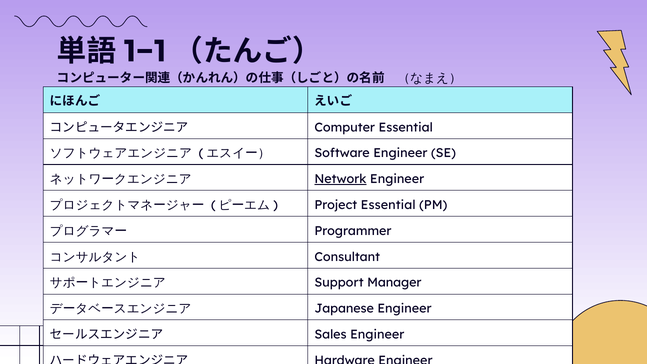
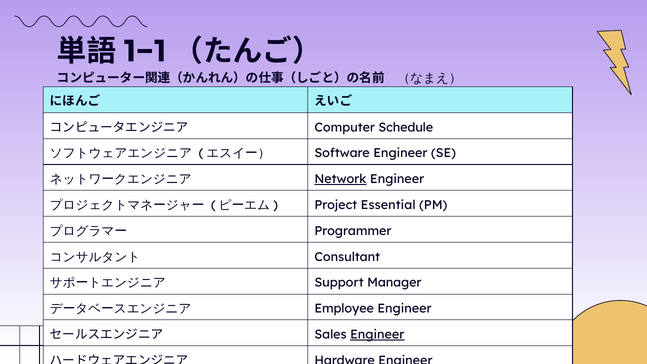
Computer Essential: Essential -> Schedule (406, 127)
Japanese: Japanese -> Employee (344, 309)
Engineer underline: none -> present (377, 335)
